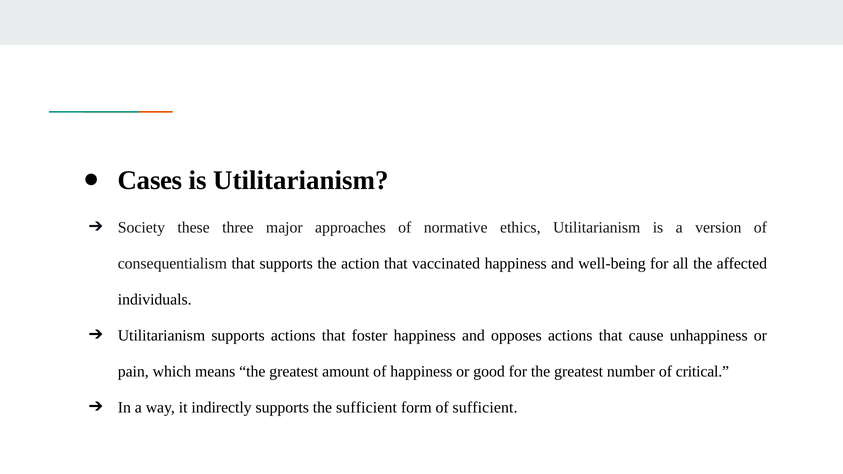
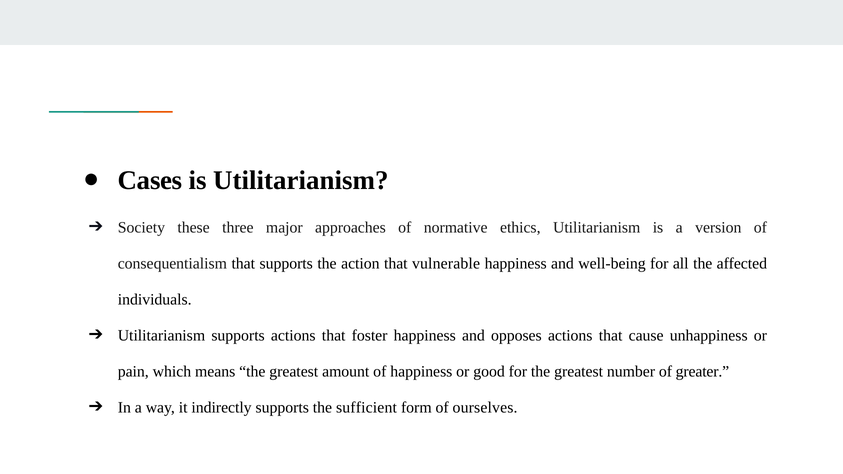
vaccinated: vaccinated -> vulnerable (446, 264)
critical: critical -> greater (702, 372)
of sufficient: sufficient -> ourselves (485, 408)
